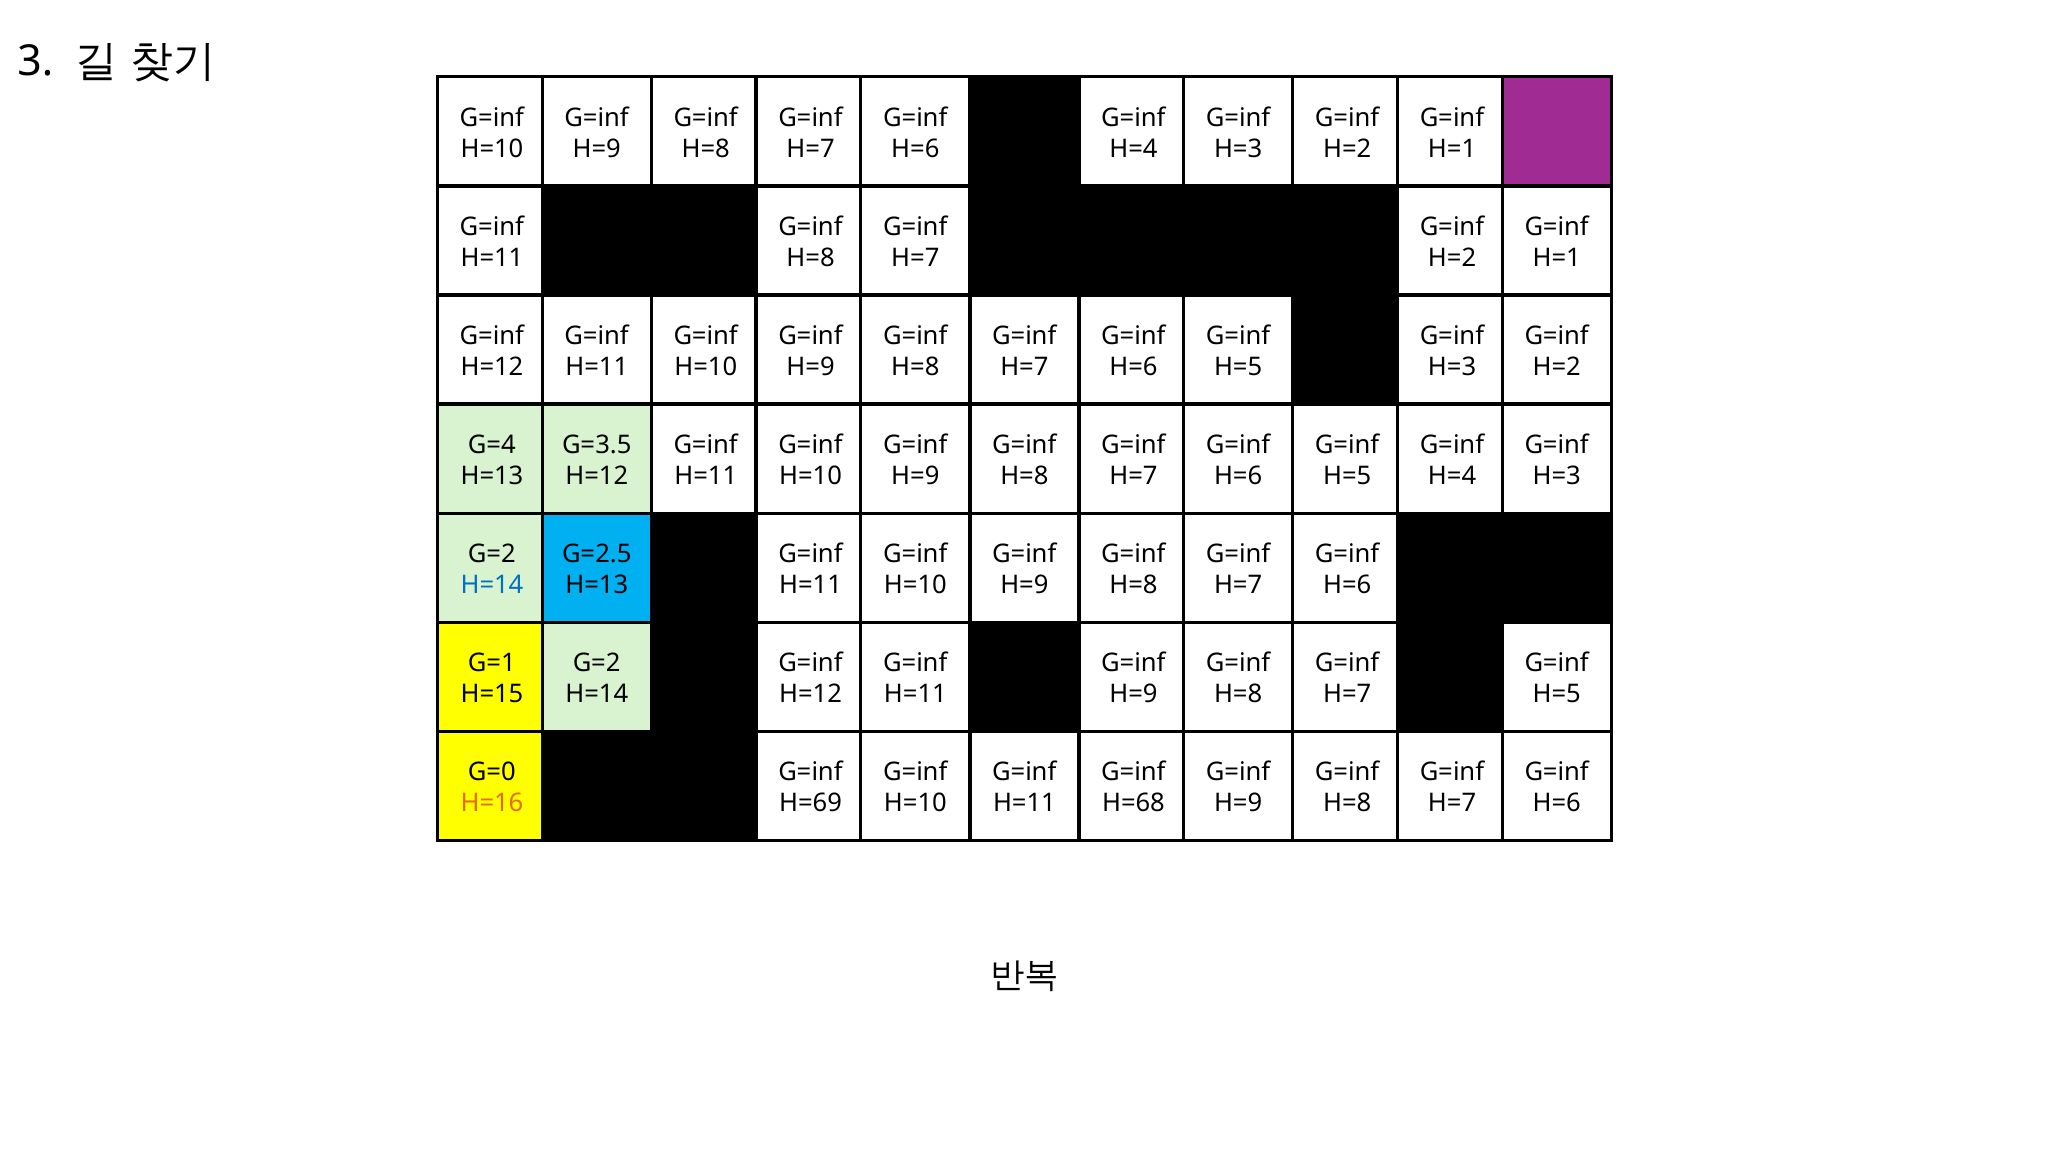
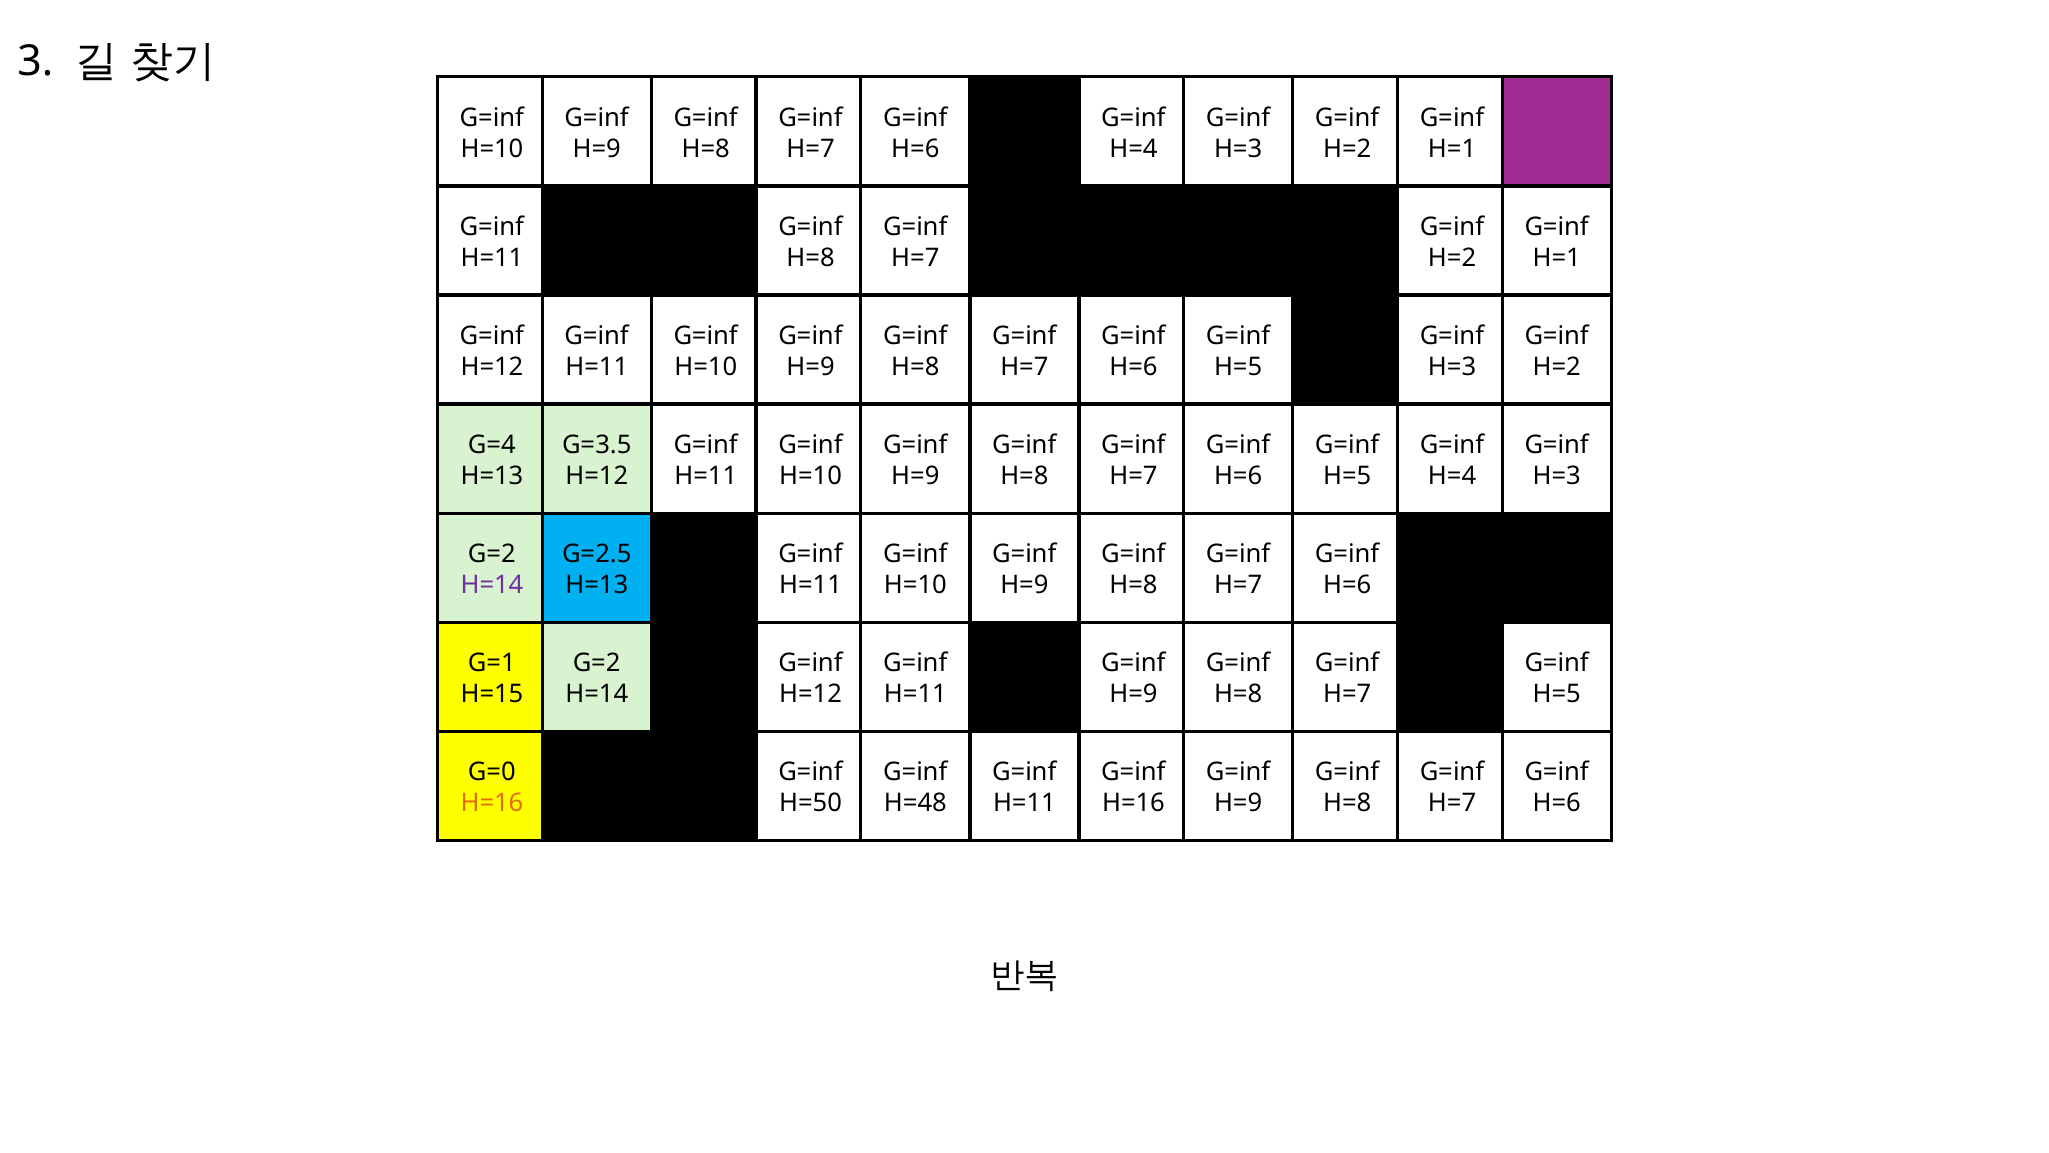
H=14 colour: blue -> purple (492, 585)
H=69: H=69 -> H=50 (811, 803)
H=10: H=10 -> H=48 (915, 803)
H=68: H=68 -> H=16 (1133, 803)
